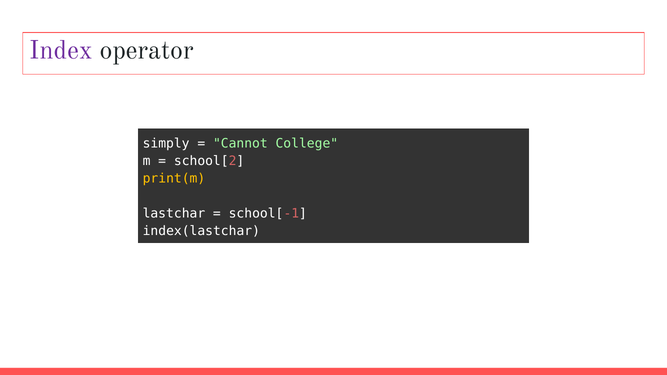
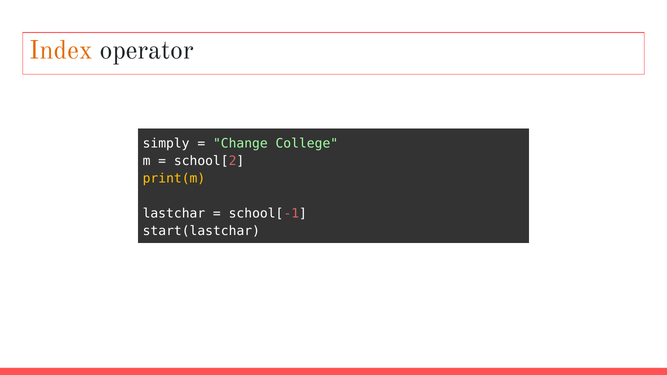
Index colour: purple -> orange (61, 50)
Cannot: Cannot -> Change (240, 144)
index(lastchar: index(lastchar -> start(lastchar (201, 231)
